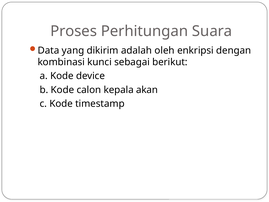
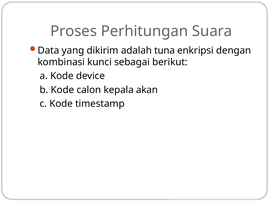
oleh: oleh -> tuna (165, 50)
